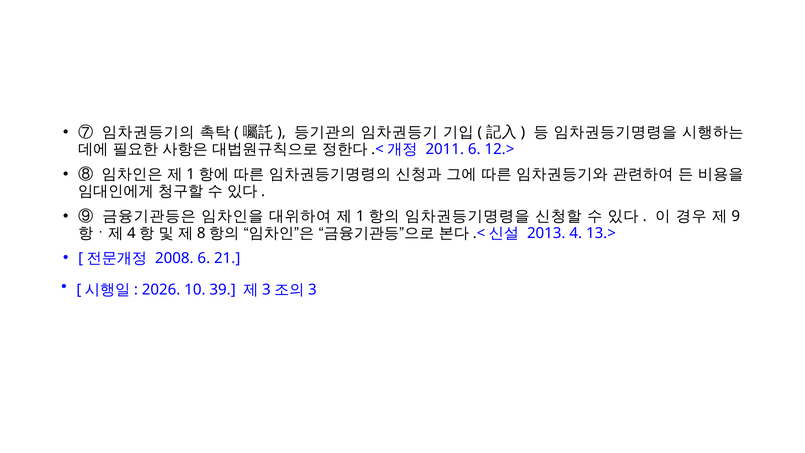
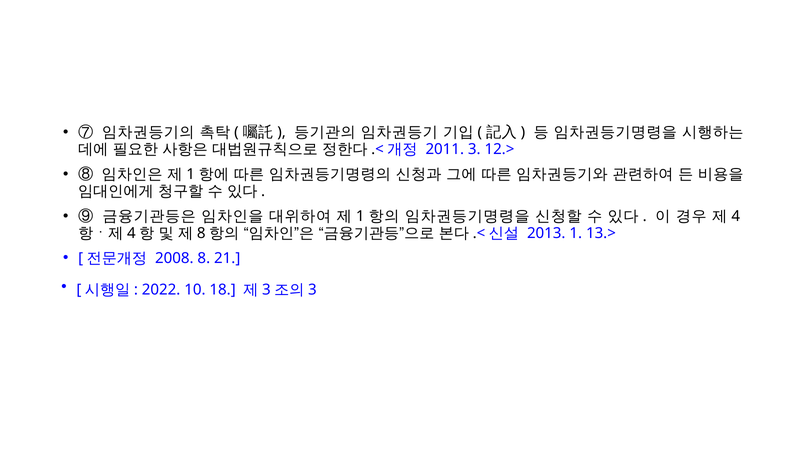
2011 6: 6 -> 3 (474, 149)
9: 9 -> 4 (736, 216)
2013 4: 4 -> 1 (576, 233)
2008 6: 6 -> 8 (204, 258)
2026: 2026 -> 2022 (161, 290)
39: 39 -> 18 (223, 290)
